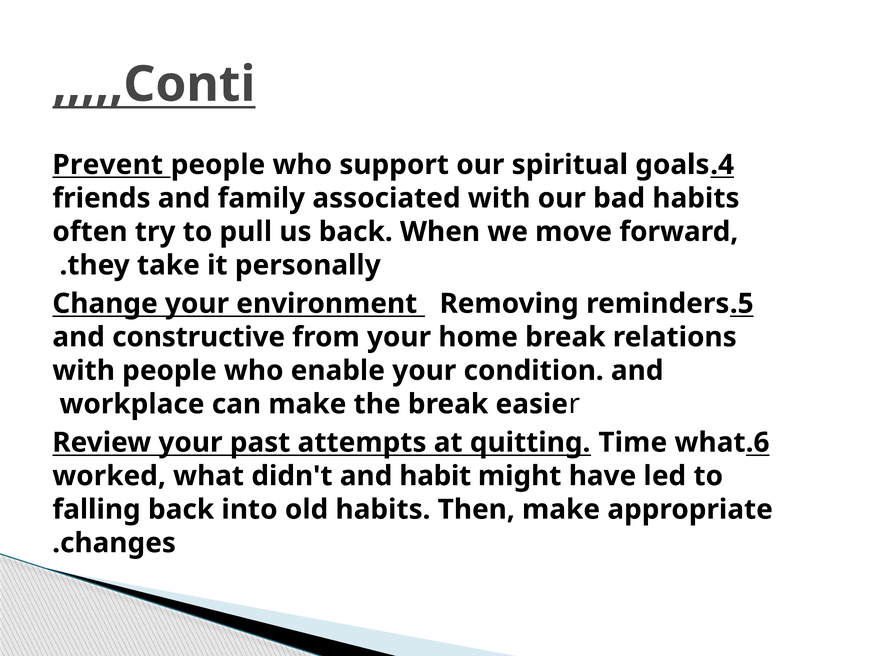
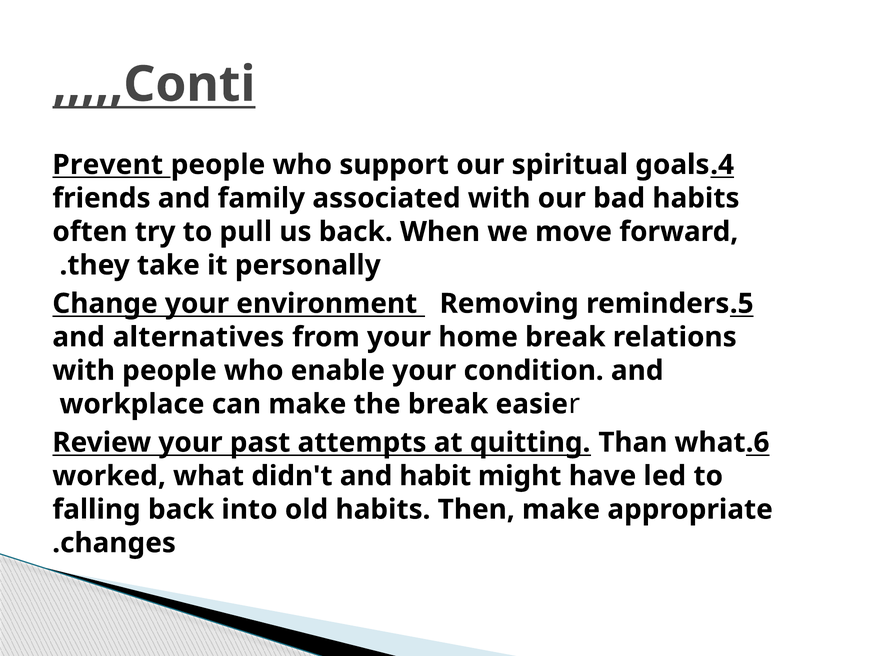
constructive: constructive -> alternatives (198, 337)
Time: Time -> Than (633, 443)
